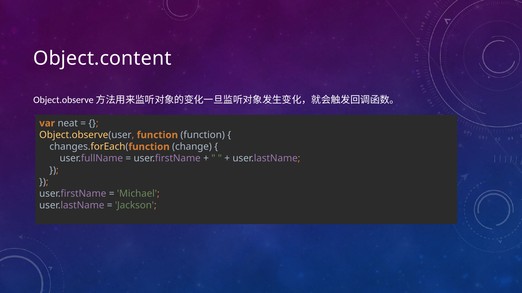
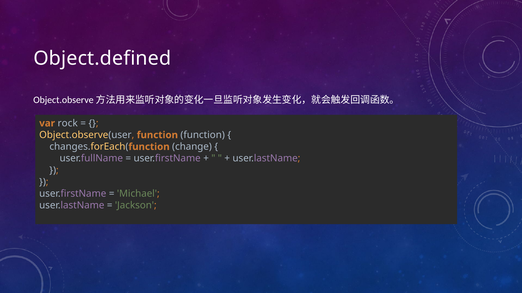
Object.content: Object.content -> Object.defined (102, 59)
neat: neat -> rock (68, 124)
